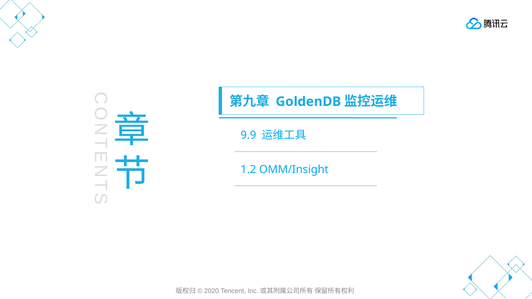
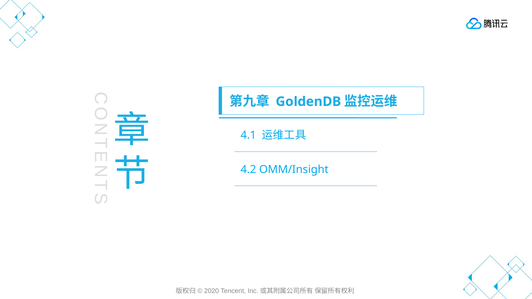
9.9: 9.9 -> 4.1 (248, 135)
1.2: 1.2 -> 4.2 (248, 169)
